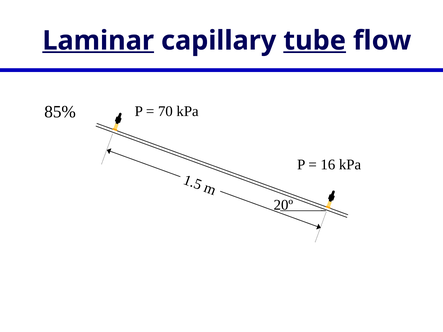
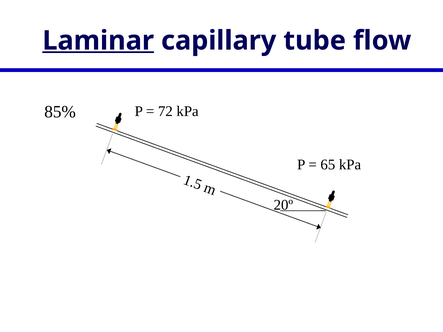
tube underline: present -> none (315, 41)
70: 70 -> 72 (165, 111)
16: 16 -> 65 (328, 165)
